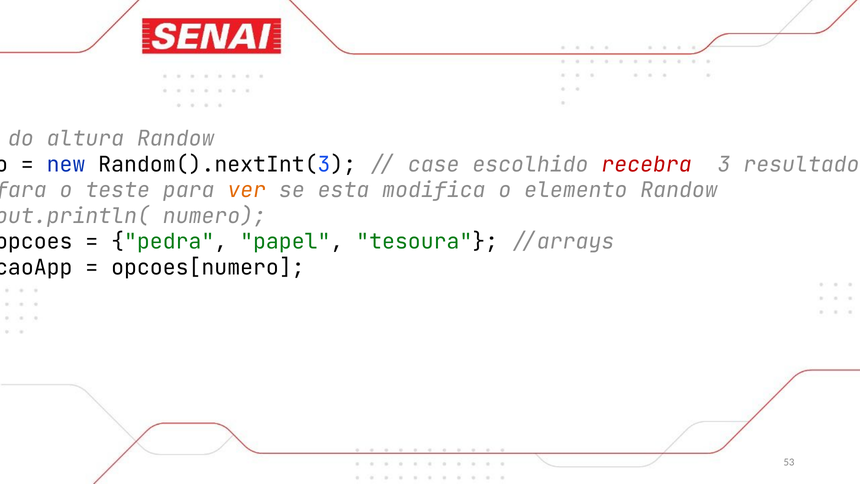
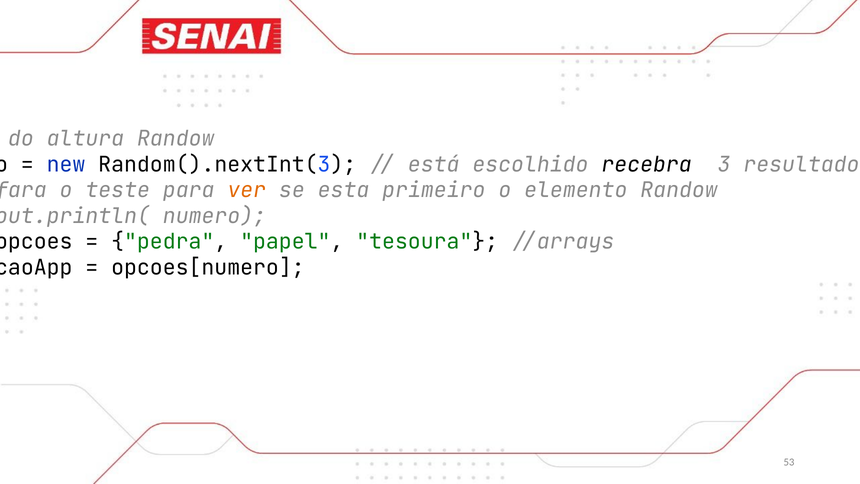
case: case -> está (434, 164)
recebra colour: red -> black (647, 164)
modifica: modifica -> primeiro (434, 190)
